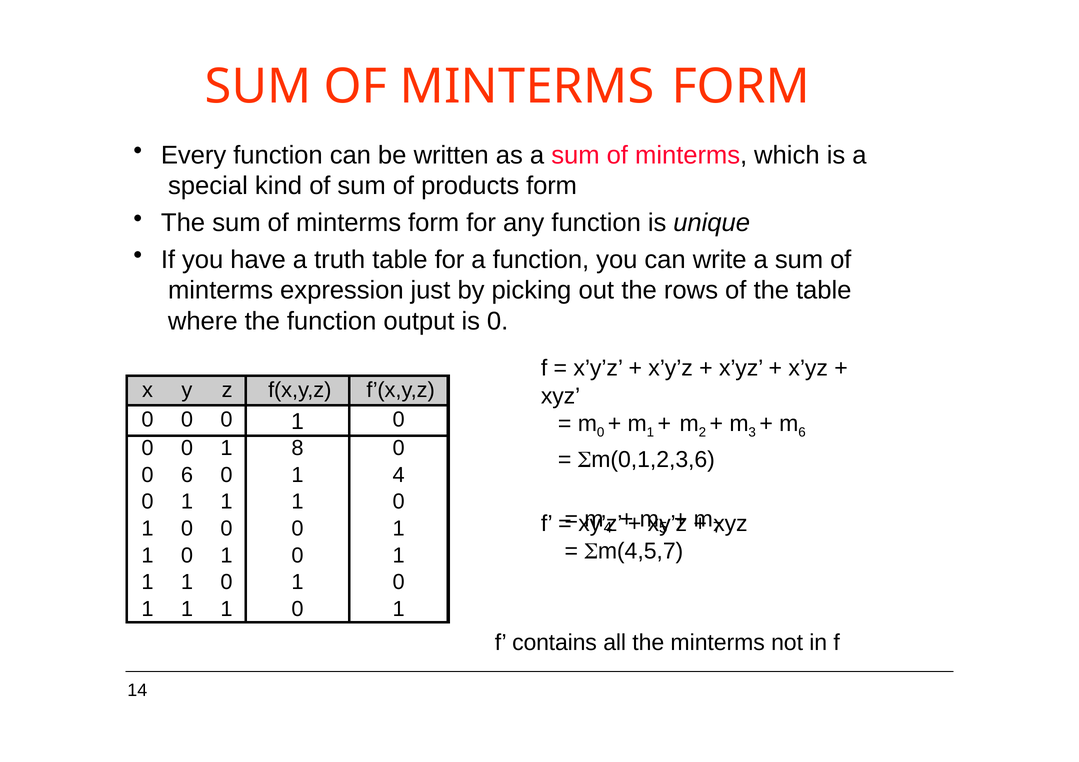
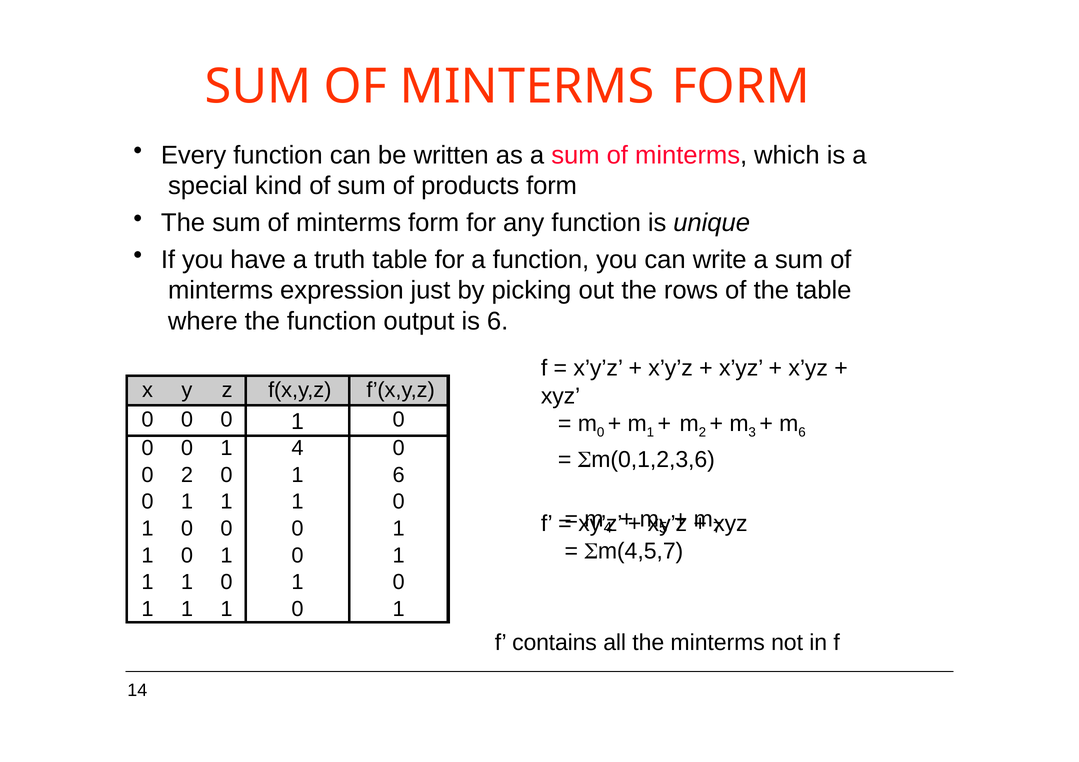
is 0: 0 -> 6 (498, 321)
1 8: 8 -> 4 (297, 449)
0 6: 6 -> 2 (187, 475)
1 4: 4 -> 6 (399, 475)
